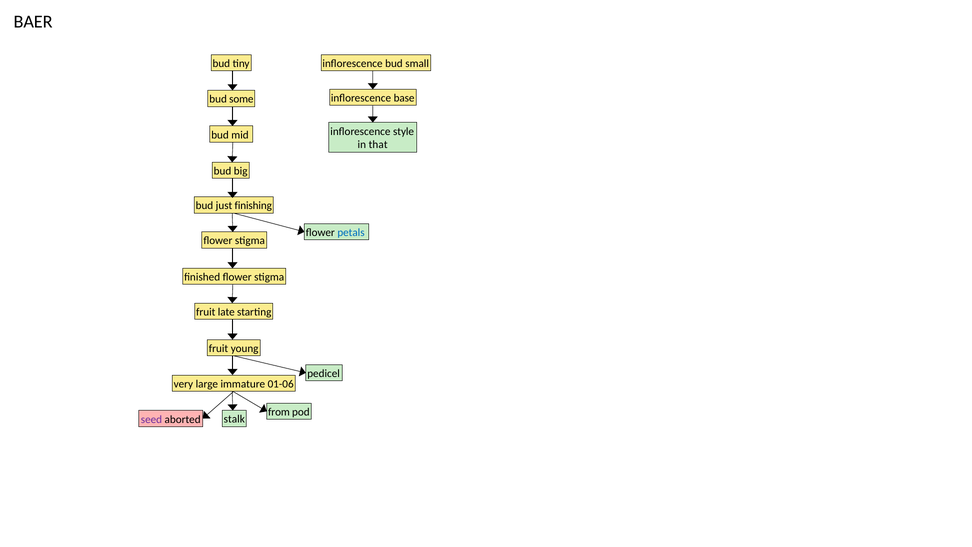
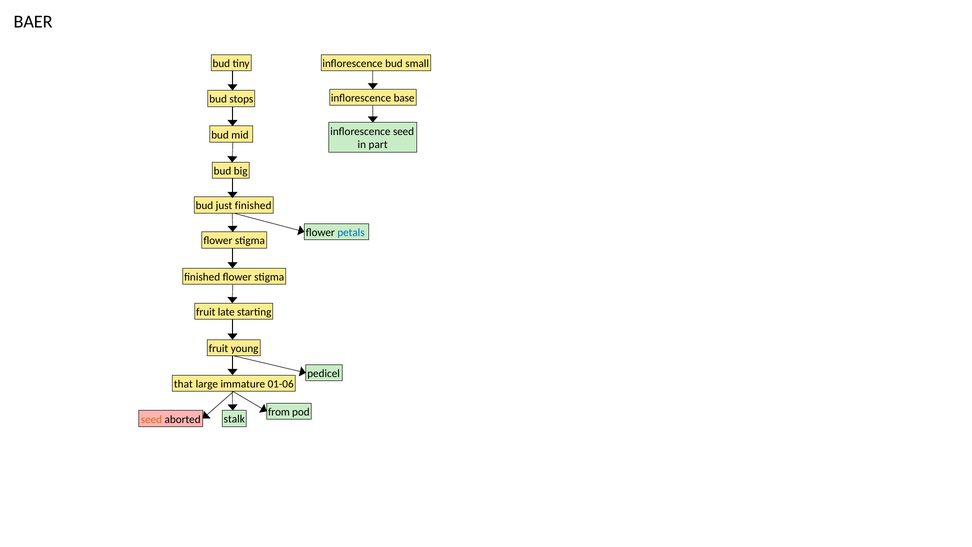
some: some -> stops (241, 99)
inflorescence style: style -> seed (404, 131)
that: that -> part (378, 145)
just finishing: finishing -> finished (253, 206)
very: very -> that (183, 384)
seed colour: purple -> orange (151, 419)
